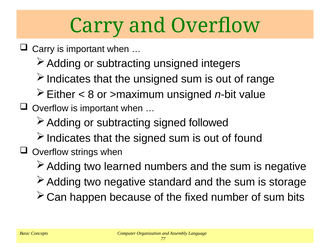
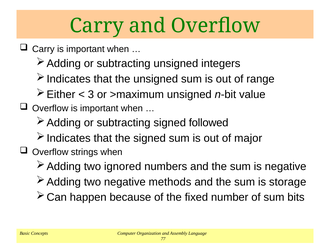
8: 8 -> 3 (91, 94)
found: found -> major (248, 138)
learned: learned -> ignored (123, 166)
standard: standard -> methods (170, 182)
